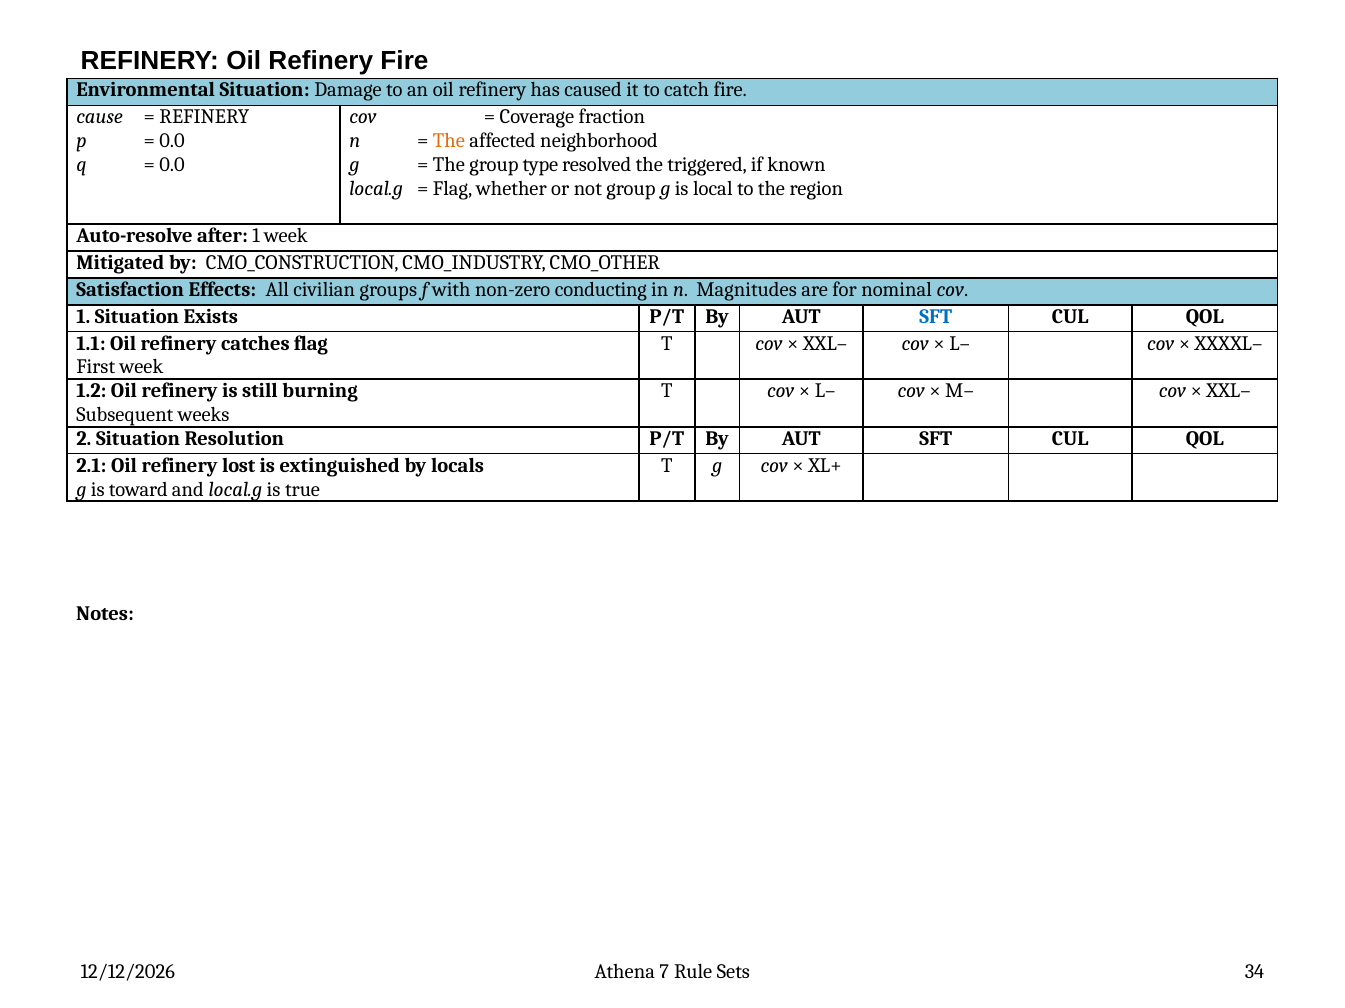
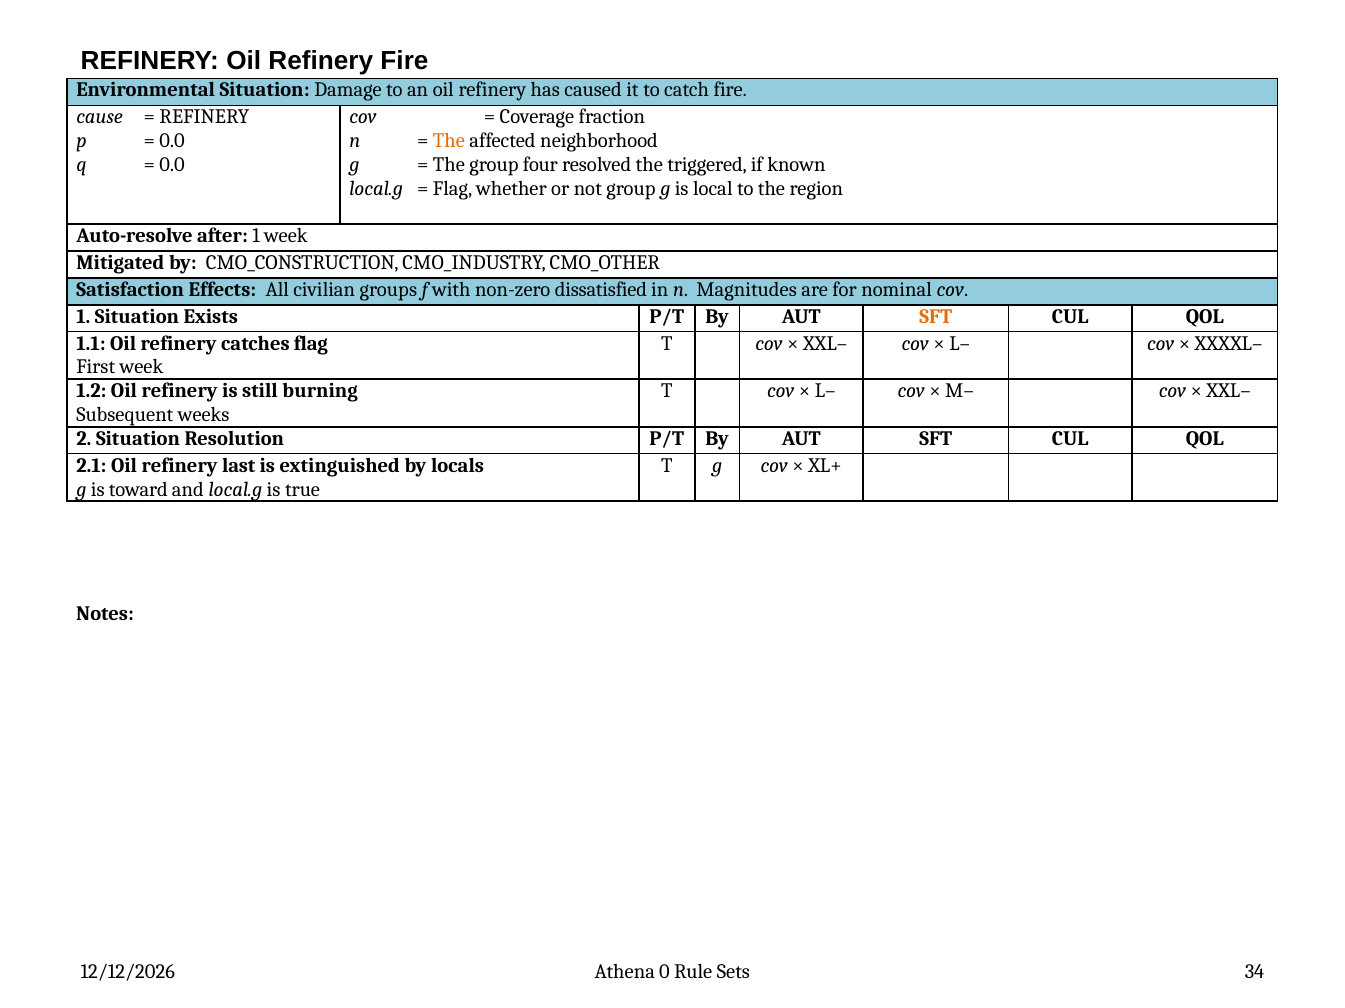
type: type -> four (540, 165)
conducting: conducting -> dissatisfied (601, 290)
SFT colour: blue -> orange (936, 317)
lost: lost -> last (239, 466)
7: 7 -> 0 (664, 972)
